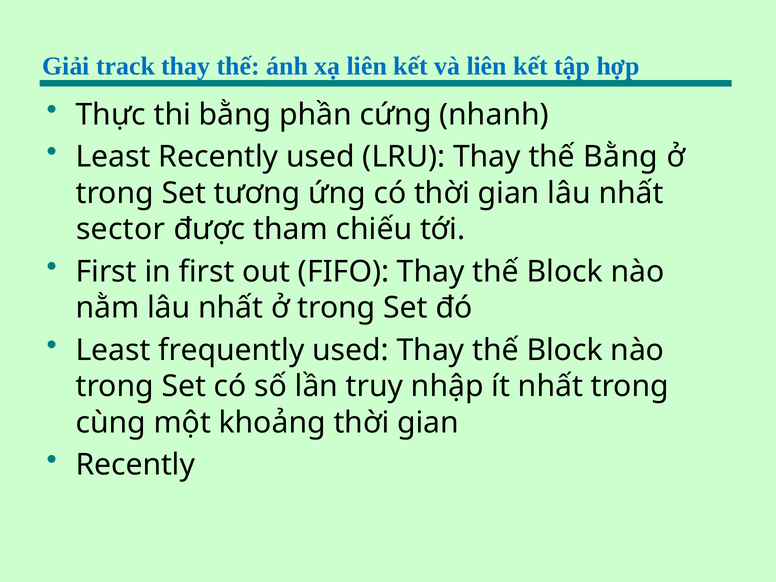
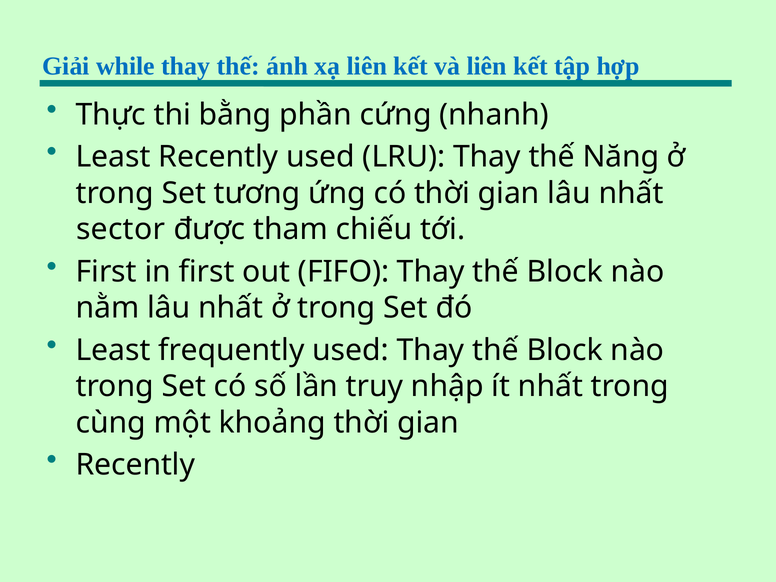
track: track -> while (125, 66)
thế Bằng: Bằng -> Năng (621, 157)
